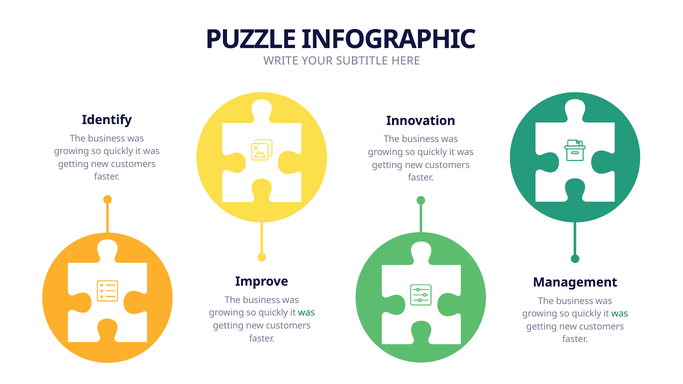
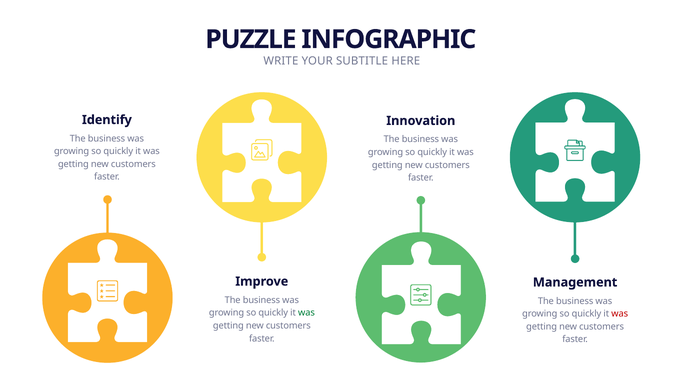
was colour: green -> red (620, 314)
